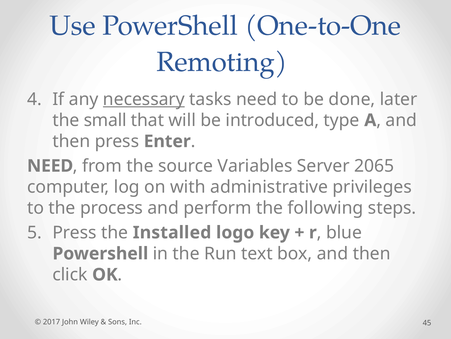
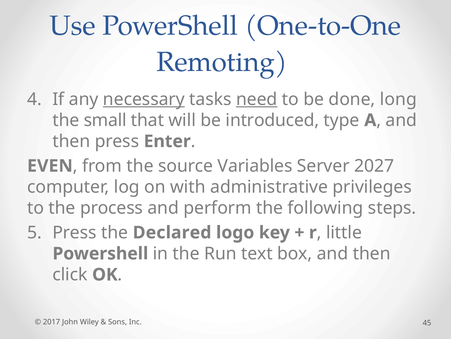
need underline: none -> present (257, 99)
later: later -> long (398, 99)
NEED: NEED -> EVEN (50, 166)
2065: 2065 -> 2027 (374, 166)
Installed: Installed -> Declared (172, 232)
blue: blue -> little (344, 232)
